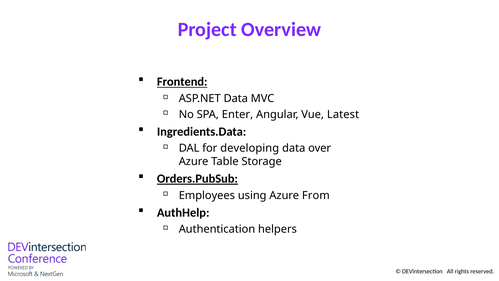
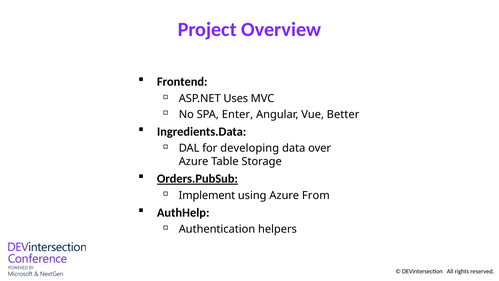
Frontend underline: present -> none (182, 82)
ASP.NET Data: Data -> Uses (236, 98)
Latest: Latest -> Better (343, 114)
Employees: Employees -> Implement (207, 195)
